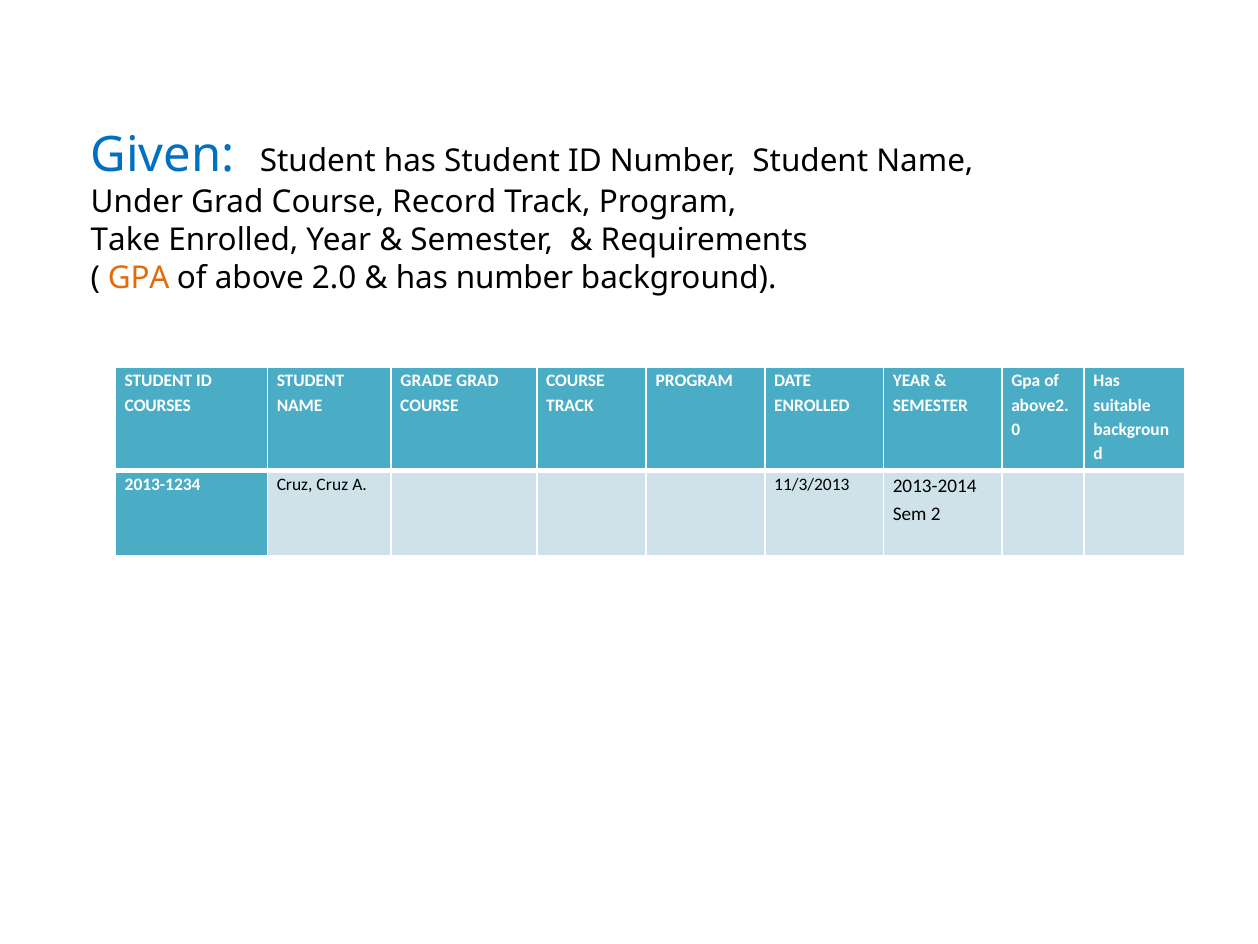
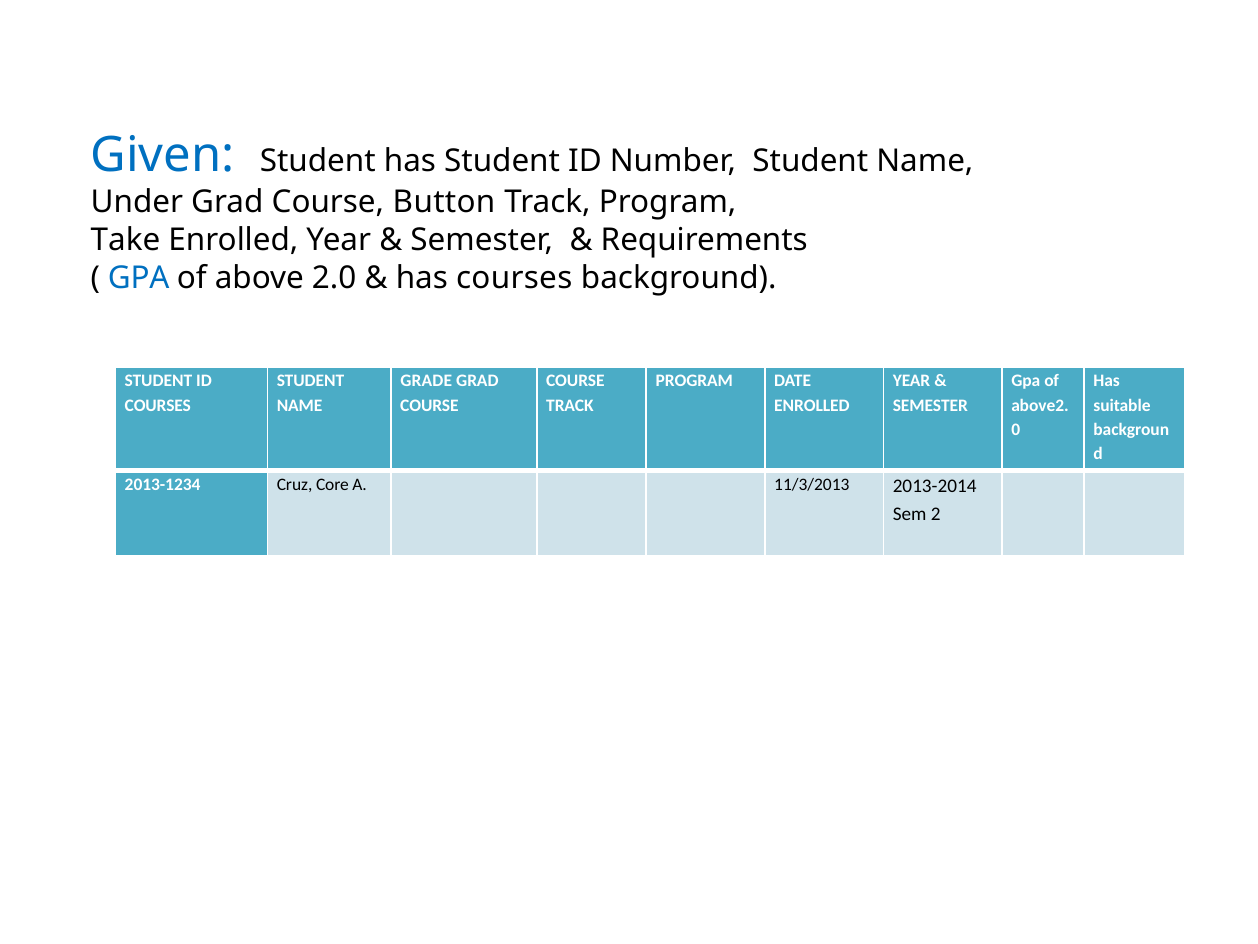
Record: Record -> Button (444, 202)
GPA colour: orange -> blue (139, 278)
has number: number -> courses (514, 278)
Cruz Cruz: Cruz -> Core (332, 484)
